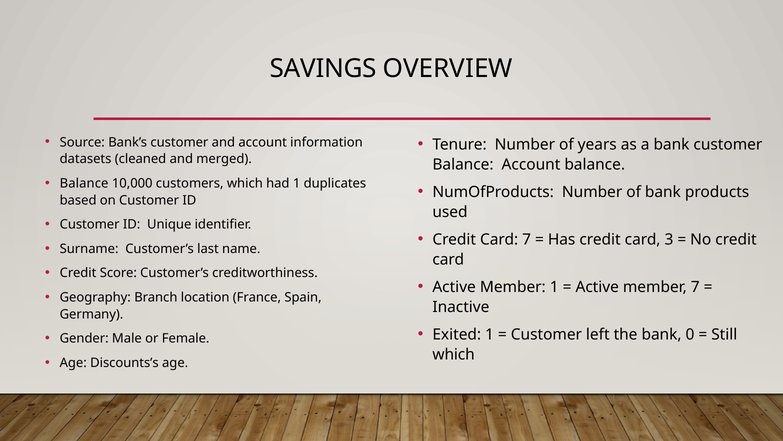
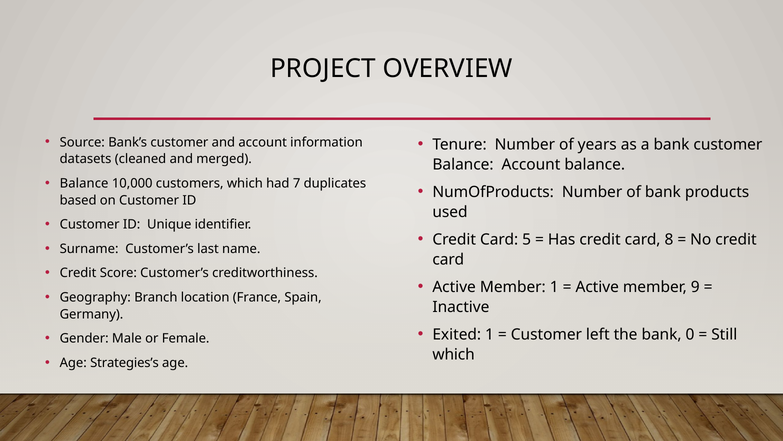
SAVINGS: SAVINGS -> PROJECT (323, 69)
had 1: 1 -> 7 (297, 183)
Card 7: 7 -> 5 (527, 239)
3: 3 -> 8 (669, 239)
member 7: 7 -> 9 (695, 287)
Discounts’s: Discounts’s -> Strategies’s (125, 362)
